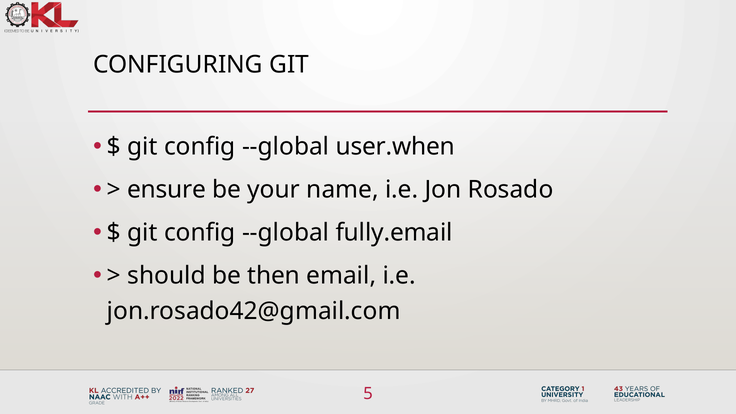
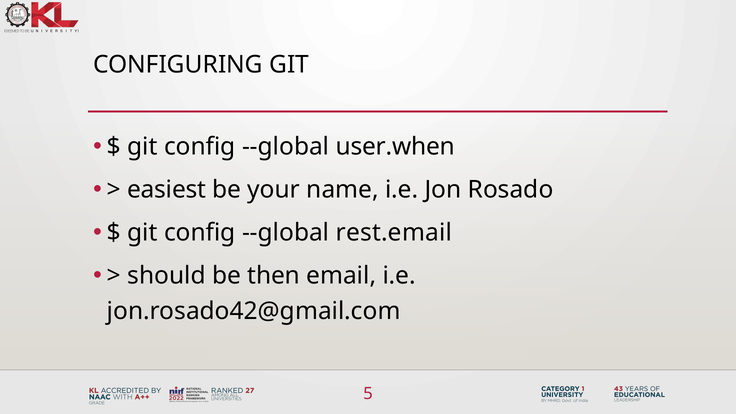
ensure: ensure -> easiest (167, 190)
fully.email: fully.email -> rest.email (394, 233)
